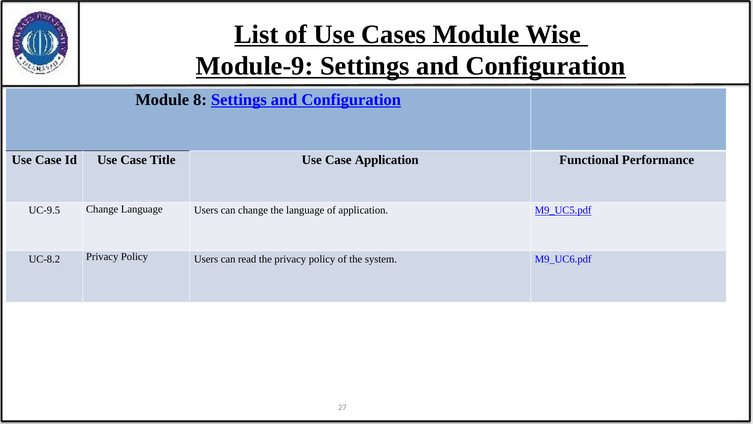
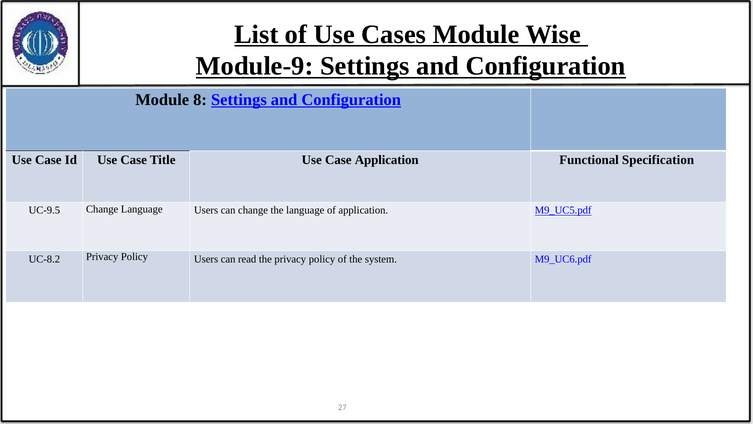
Performance: Performance -> Specification (658, 160)
